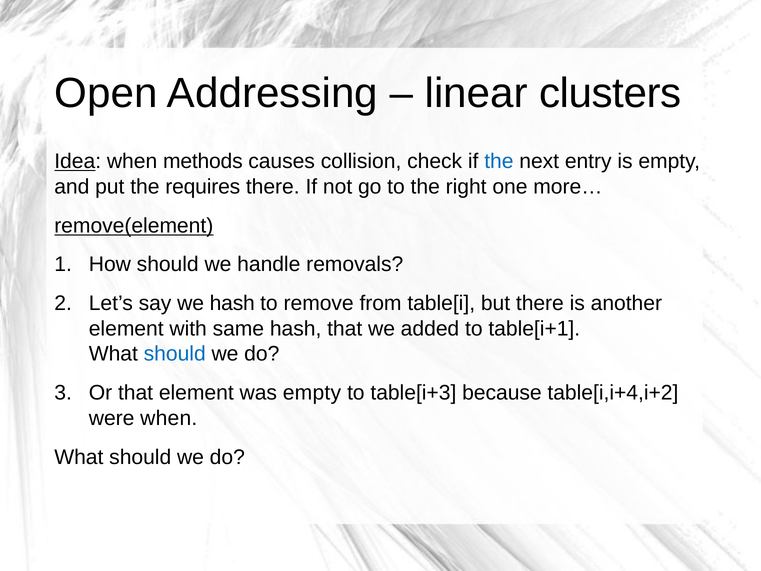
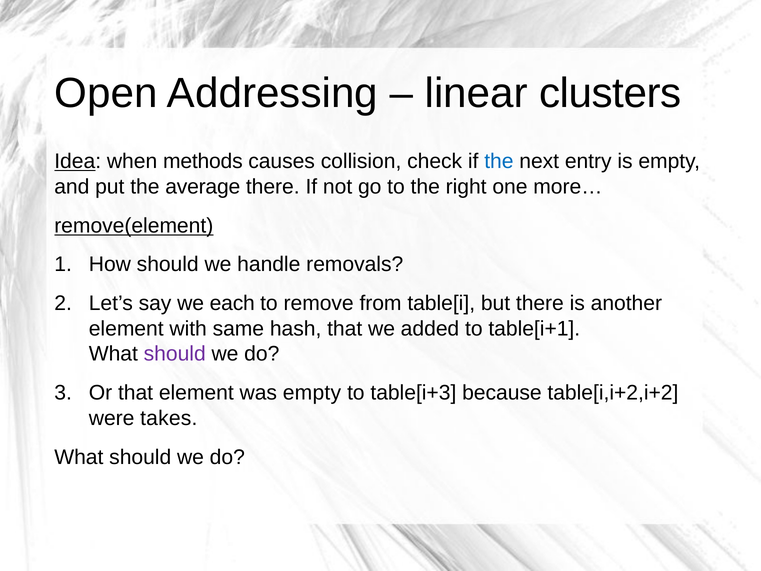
requires: requires -> average (203, 187)
we hash: hash -> each (232, 303)
should colour: blue -> purple (175, 354)
table[i,i+4,i+2: table[i,i+4,i+2 -> table[i,i+2,i+2 (613, 393)
were when: when -> takes (169, 418)
